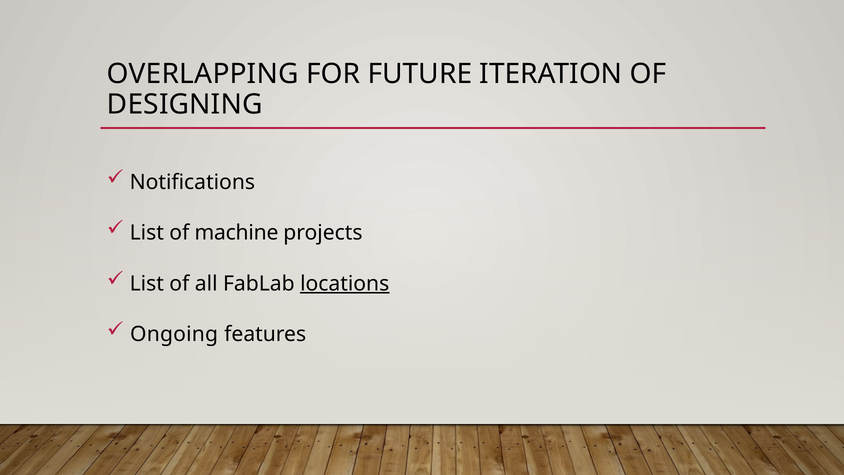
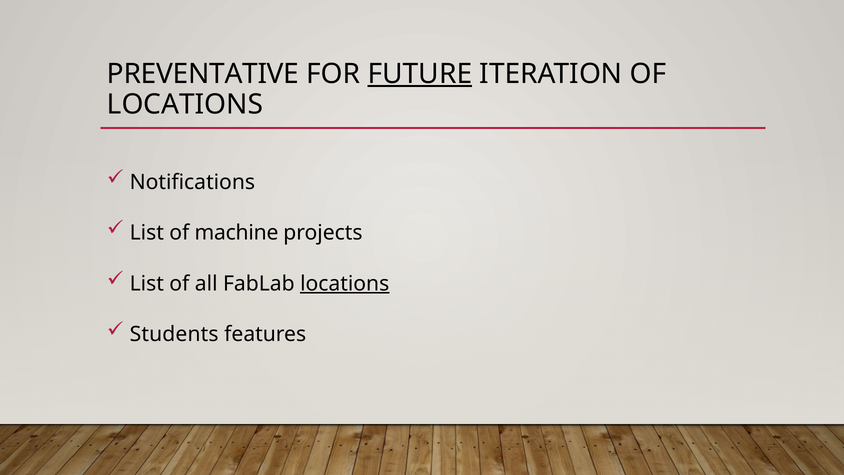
OVERLAPPING: OVERLAPPING -> PREVENTATIVE (203, 74)
FUTURE underline: none -> present (420, 74)
DESIGNING: DESIGNING -> LOCATIONS (185, 104)
Ongoing: Ongoing -> Students (174, 334)
